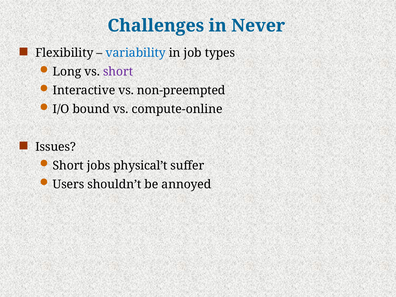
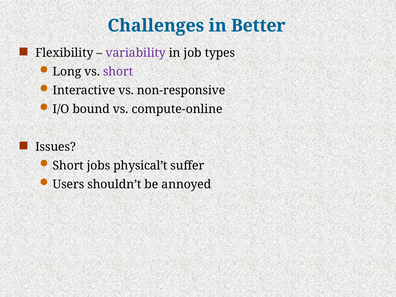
Never: Never -> Better (258, 26)
variability colour: blue -> purple (136, 53)
non-preempted: non-preempted -> non-responsive (181, 91)
